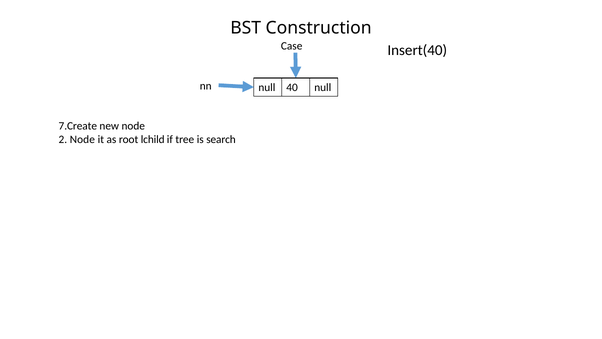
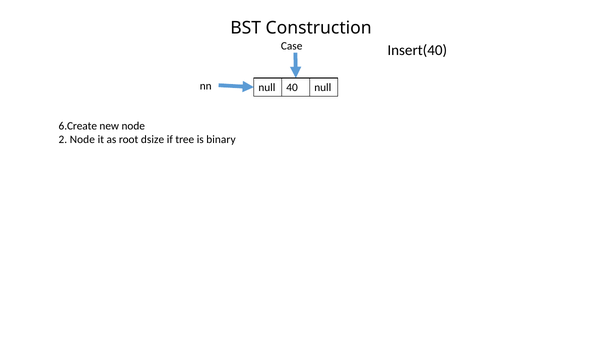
7.Create: 7.Create -> 6.Create (78, 126)
lchild: lchild -> dsize (153, 139)
search: search -> binary (221, 139)
